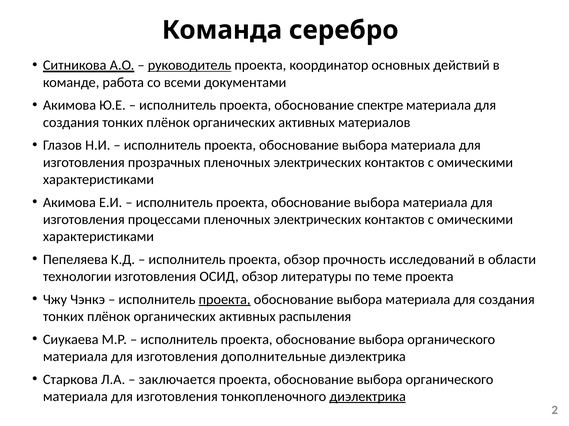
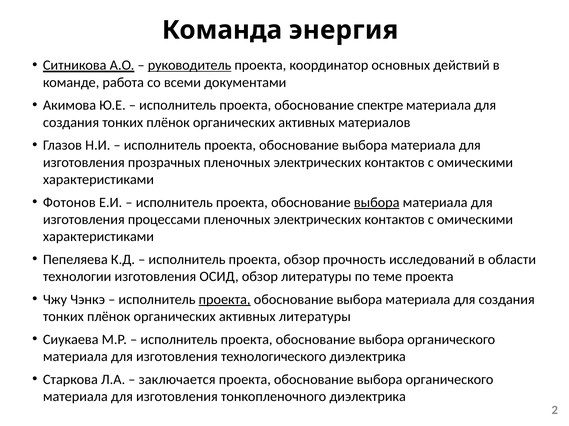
серебро: серебро -> энергия (344, 30)
Акимова: Акимова -> Фотонов (69, 203)
выбора underline: none -> present (377, 203)
активных распыления: распыления -> литературы (315, 317)
дополнительные: дополнительные -> технологического (274, 357)
диэлектрика underline: present -> none (368, 397)
